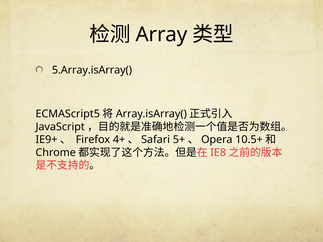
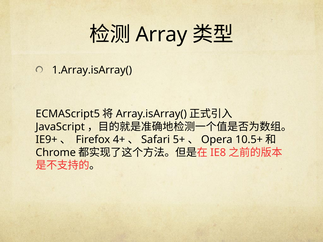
5.Array.isArray(: 5.Array.isArray( -> 1.Array.isArray( (92, 70)
